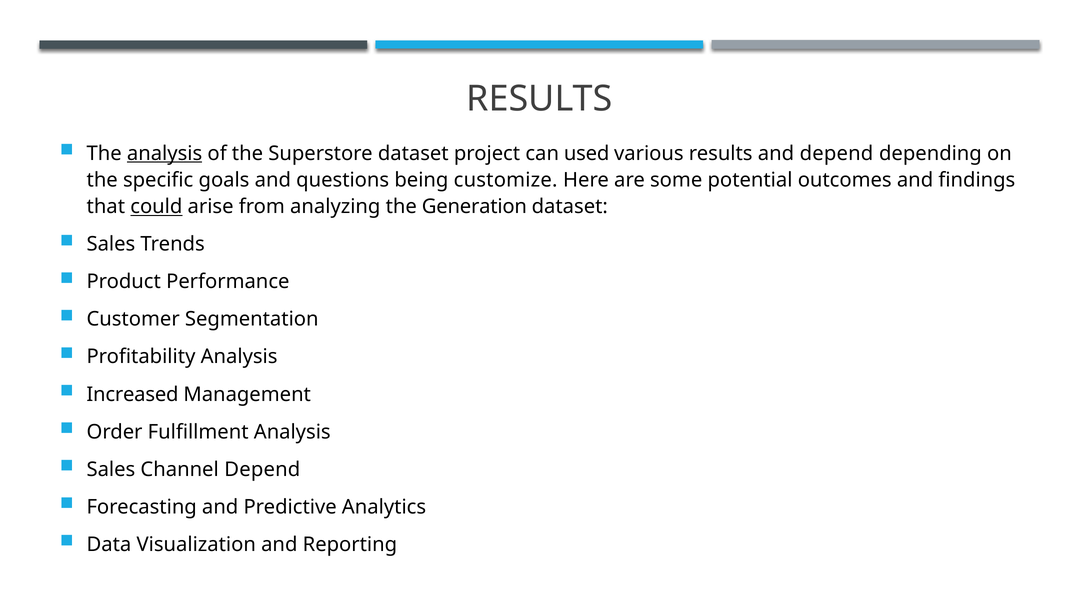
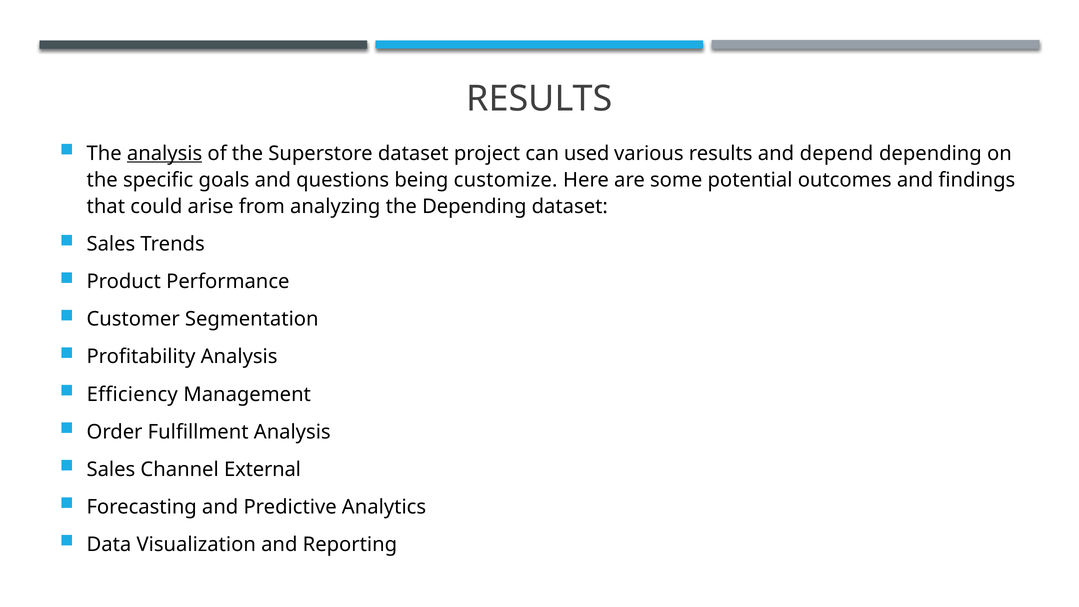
could underline: present -> none (156, 207)
the Generation: Generation -> Depending (474, 207)
Increased: Increased -> Efficiency (132, 394)
Channel Depend: Depend -> External (263, 469)
